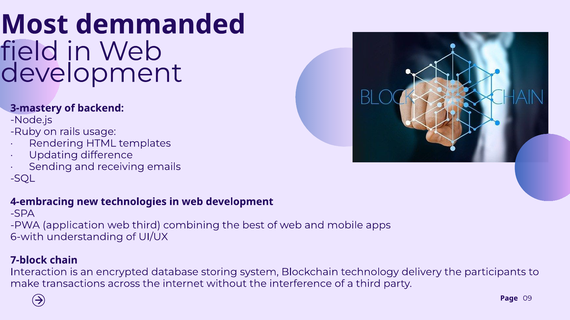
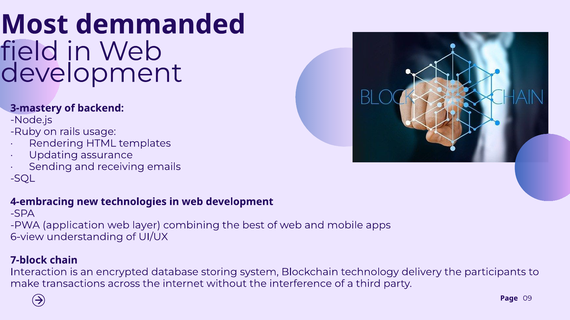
difference: difference -> assurance (107, 155)
web third: third -> layer (146, 226)
6-with: 6-with -> 6-view (27, 237)
